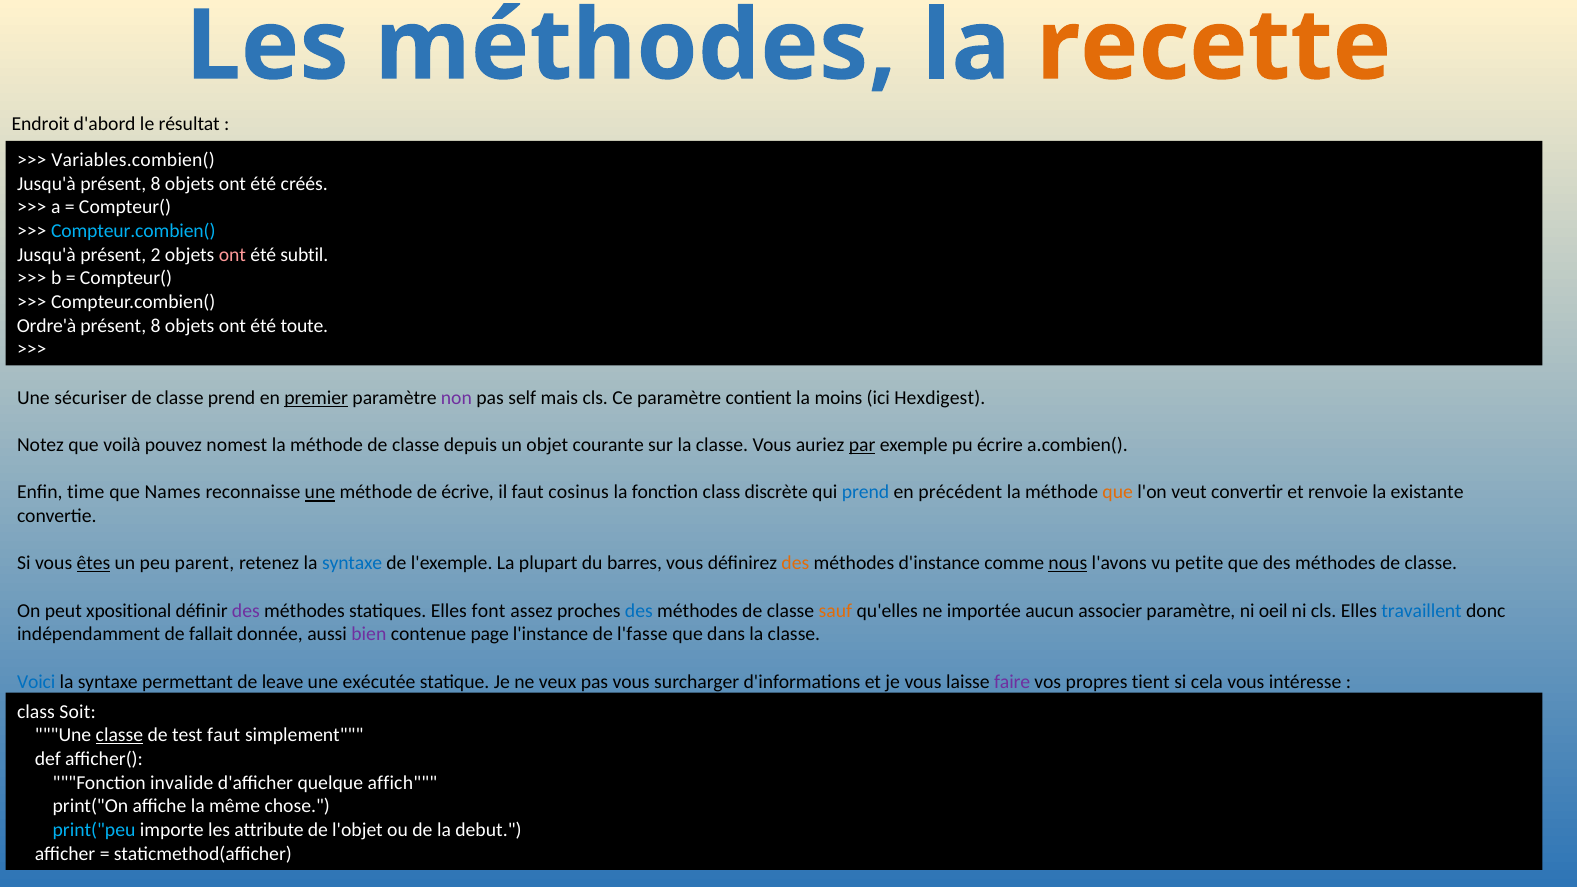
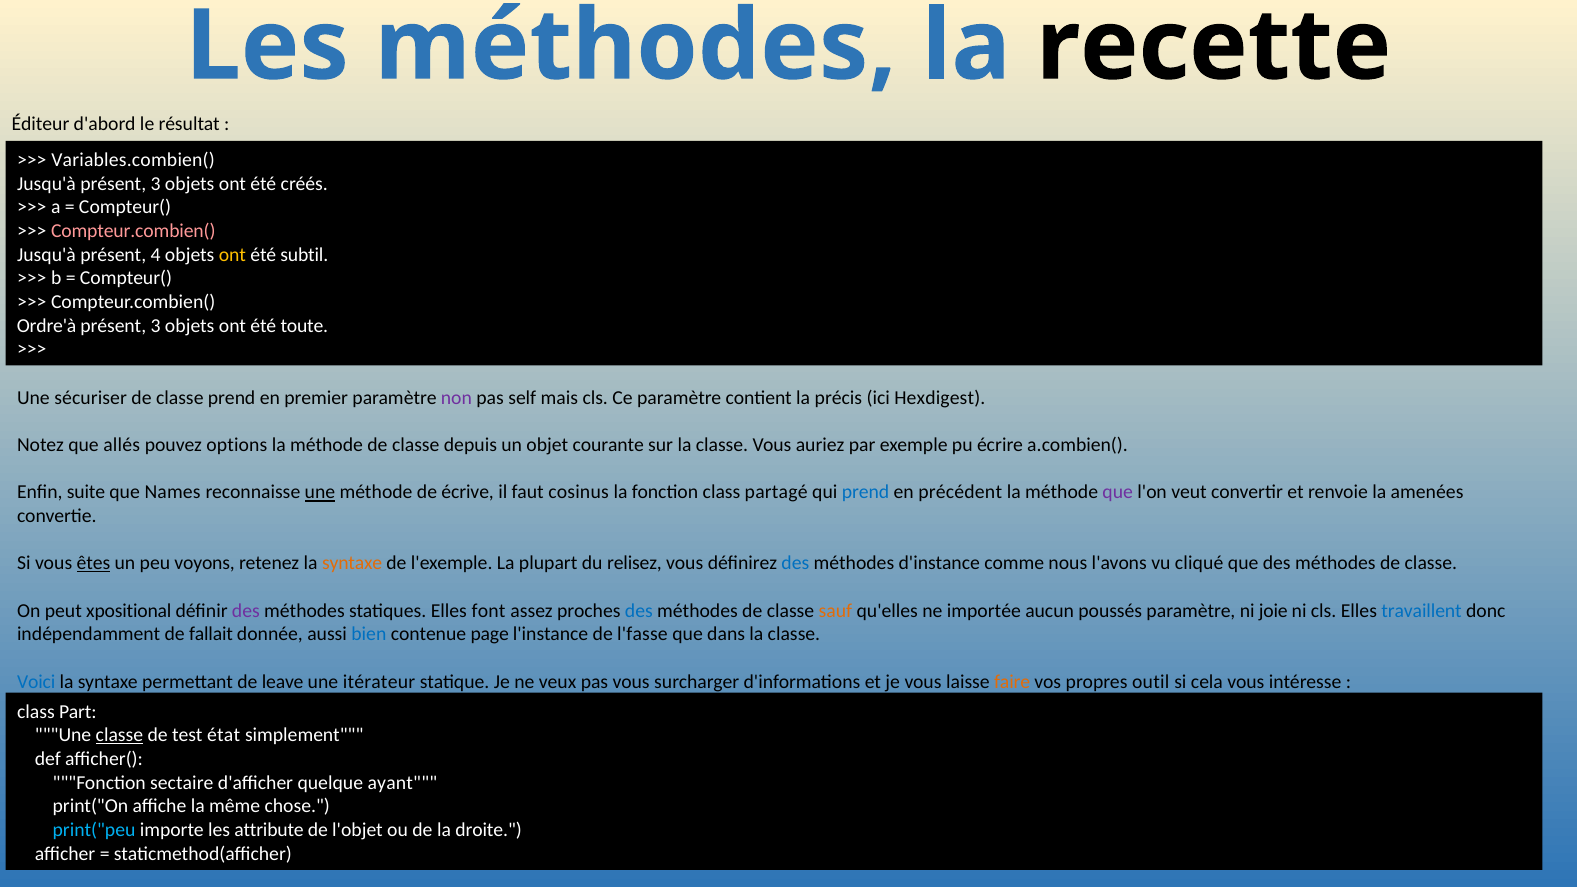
recette colour: orange -> black (1214, 46)
Endroit: Endroit -> Éditeur (41, 124)
Jusqu'à présent 8: 8 -> 3 (156, 184)
Compteur.combien( colour: light blue -> pink (133, 231)
2: 2 -> 4 (156, 255)
ont colour: pink -> yellow (232, 255)
8: 8 -> 3 (156, 326)
premier underline: present -> none (316, 398)
moins: moins -> précis (838, 398)
voilà: voilà -> allés (122, 445)
nomest: nomest -> options (237, 445)
par underline: present -> none (862, 445)
time: time -> suite (86, 492)
discrète: discrète -> partagé (776, 492)
que colour: orange -> purple (1118, 492)
existante: existante -> amenées (1427, 492)
parent: parent -> voyons (205, 563)
syntaxe colour: blue -> orange (352, 563)
barres: barres -> relisez (634, 563)
des colour: orange -> blue (795, 563)
nous underline: present -> none (1068, 563)
petite: petite -> cliqué (1199, 563)
associer: associer -> poussés (1110, 611)
oeil: oeil -> joie (1273, 611)
bien colour: purple -> blue (369, 634)
exécutée: exécutée -> itérateur (379, 682)
faire colour: purple -> orange (1012, 682)
tient: tient -> outil (1151, 682)
Soit: Soit -> Part (78, 712)
test faut: faut -> état (224, 735)
invalide: invalide -> sectaire (182, 783)
affich: affich -> ayant (402, 783)
debut: debut -> droite (489, 830)
